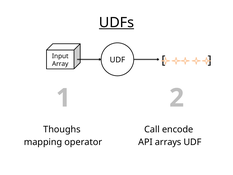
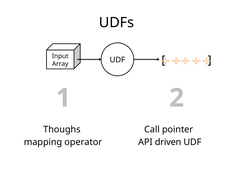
UDFs underline: present -> none (116, 23)
encode: encode -> pointer (178, 129)
arrays: arrays -> driven (168, 142)
